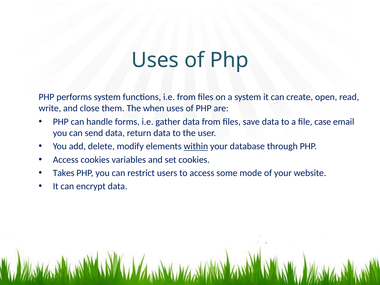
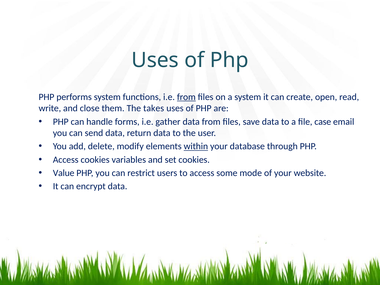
from underline: none -> present (186, 97)
when: when -> takes (154, 108)
Takes: Takes -> Value (64, 173)
